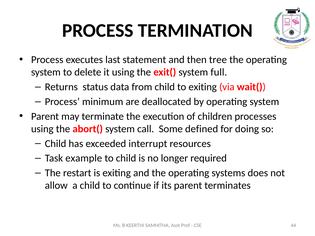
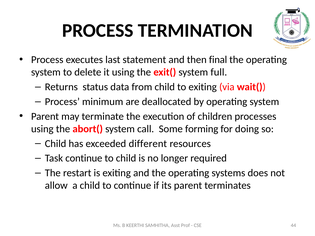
tree: tree -> final (218, 60)
defined: defined -> forming (202, 129)
interrupt: interrupt -> different (148, 144)
Task example: example -> continue (84, 158)
